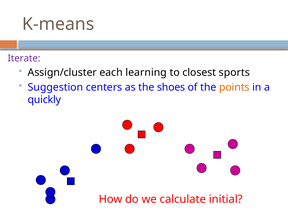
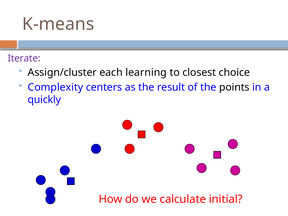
sports: sports -> choice (234, 73)
Suggestion: Suggestion -> Complexity (55, 87)
shoes: shoes -> result (171, 87)
points colour: orange -> black (234, 87)
